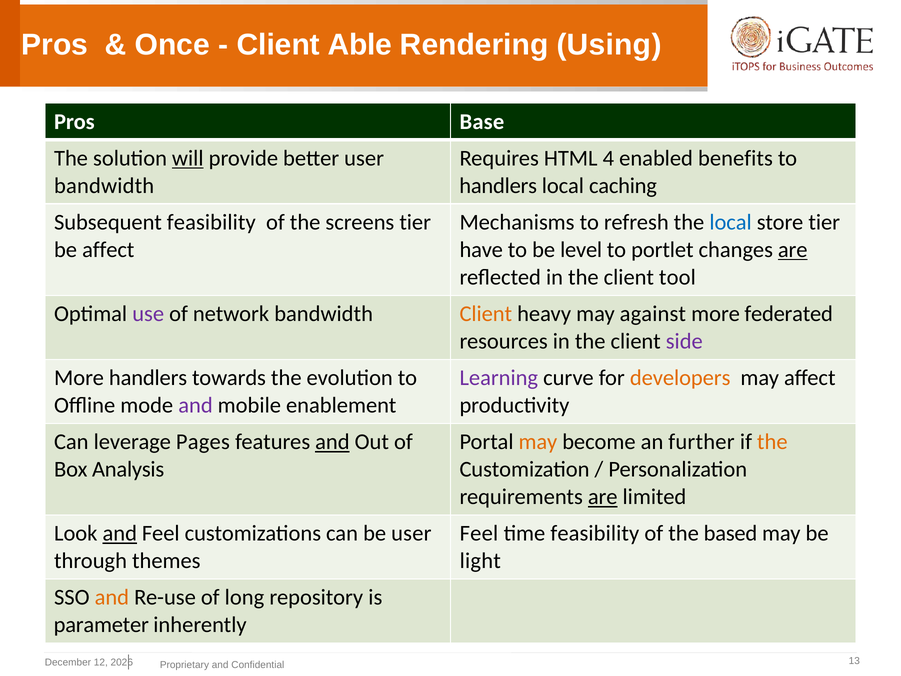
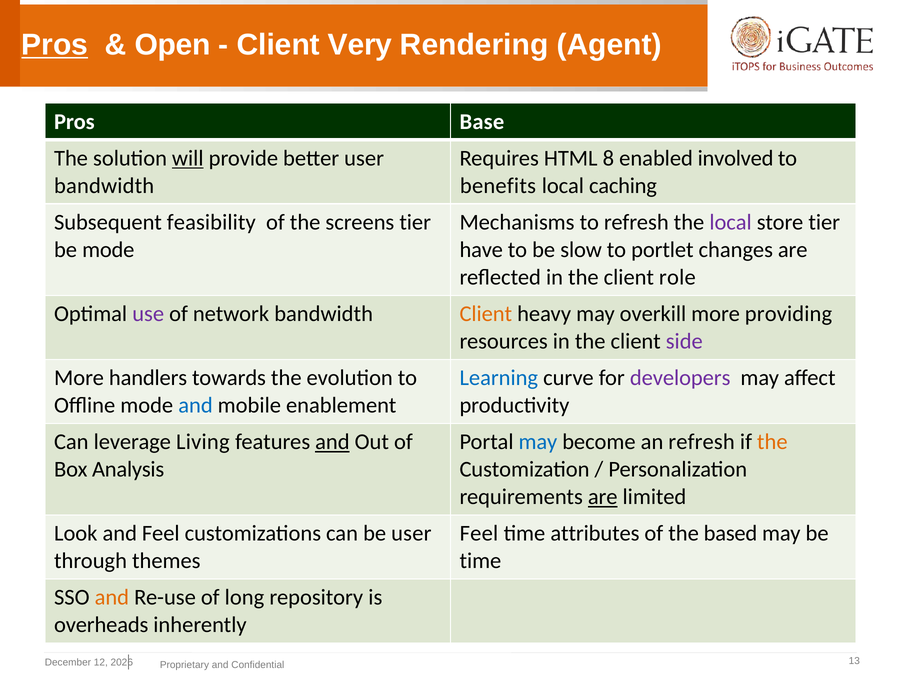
Pros underline: none -> present (55, 45)
Once: Once -> Open (172, 45)
Able: Able -> Very (360, 45)
Using: Using -> Agent (609, 45)
4: 4 -> 8 (608, 158)
benefits: benefits -> involved (736, 158)
handlers: handlers -> benefits (498, 186)
local colour: blue -> purple (731, 222)
be affect: affect -> mode (108, 250)
level: level -> slow (581, 250)
are underline: present -> none (793, 250)
tool: tool -> role (677, 277)
against: against -> overkill (653, 314)
federated: federated -> providing (788, 314)
Learning colour: purple -> blue (499, 378)
developers colour: orange -> purple (680, 378)
and colour: purple -> blue (195, 405)
Pages: Pages -> Living (203, 442)
may colour: orange -> blue (538, 442)
an further: further -> refresh (702, 442)
and underline: present -> none (120, 533)
time feasibility: feasibility -> attributes (595, 533)
light: light -> time (480, 561)
parameter: parameter -> overheads (101, 625)
